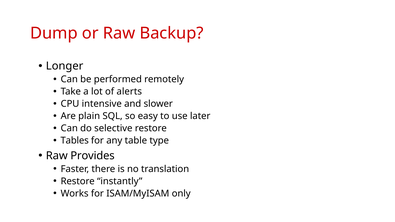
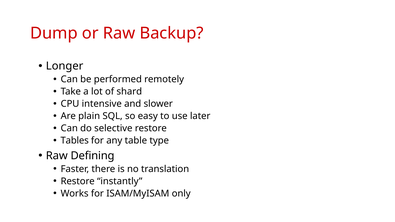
alerts: alerts -> shard (129, 92)
Provides: Provides -> Defining (93, 156)
